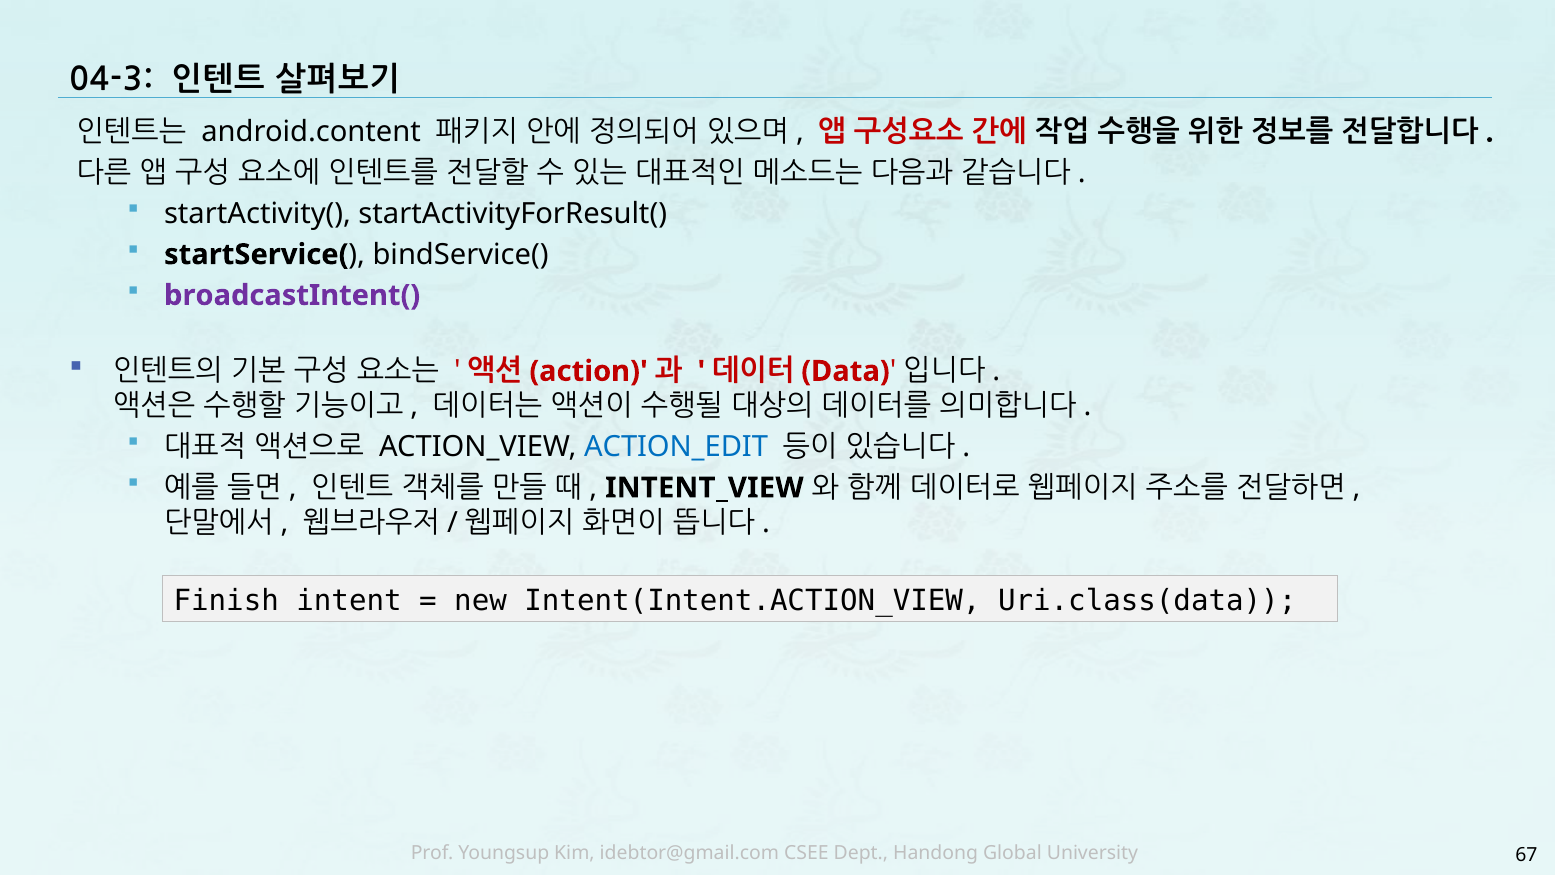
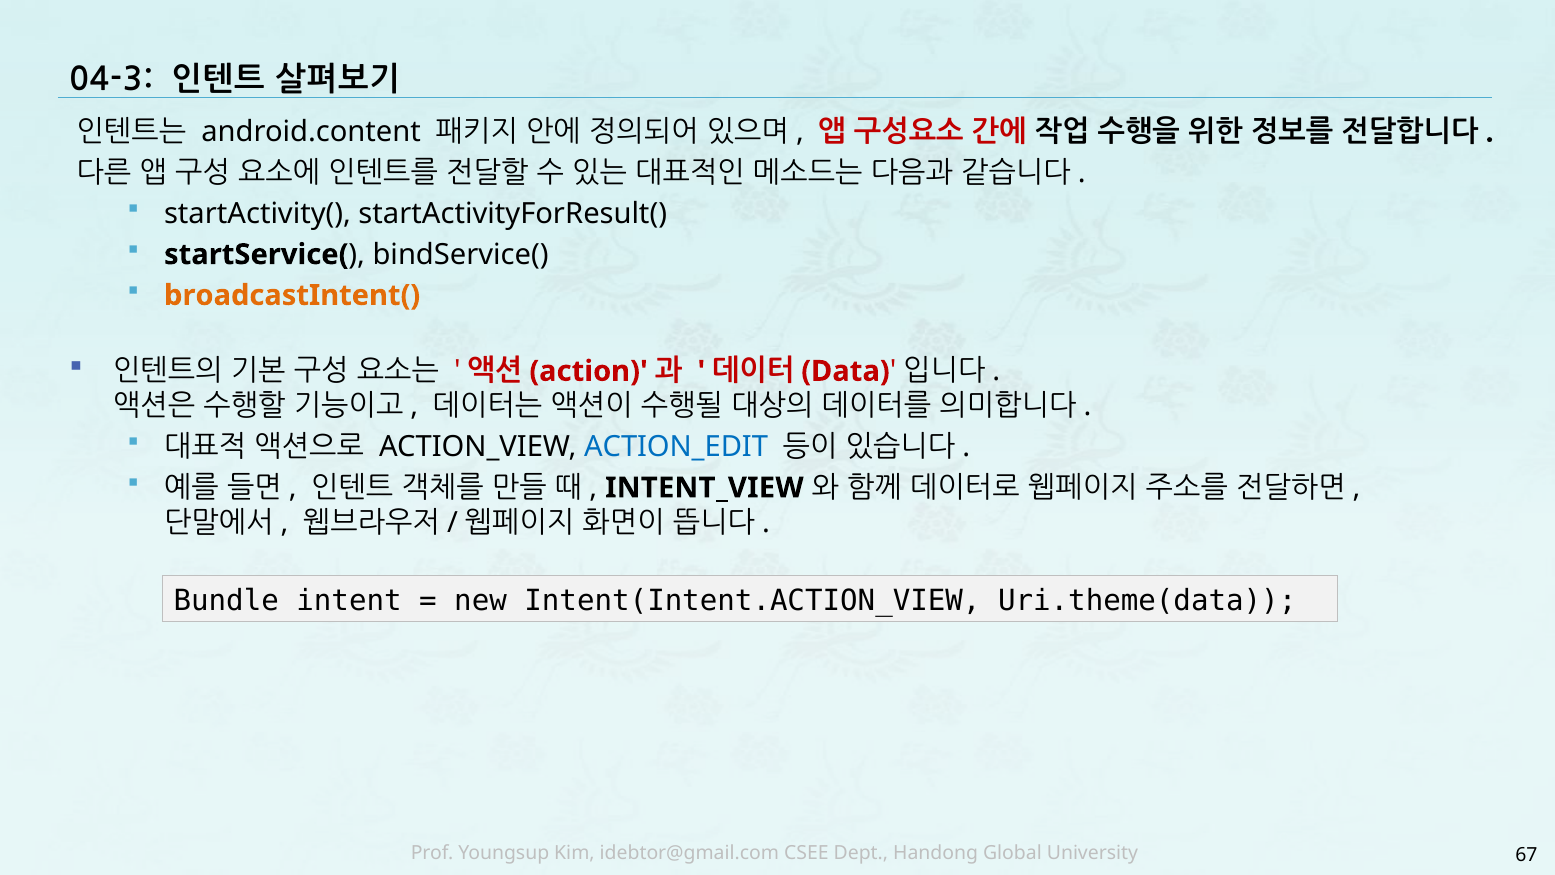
broadcastIntent( colour: purple -> orange (292, 295)
Finish: Finish -> Bundle (226, 600)
Uri.class(data: Uri.class(data -> Uri.theme(data (1147, 600)
